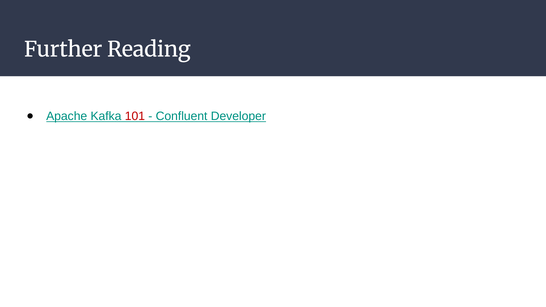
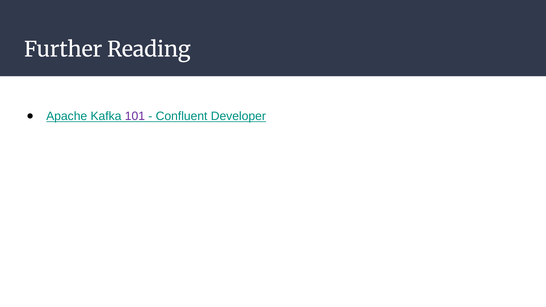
101 colour: red -> purple (135, 116)
